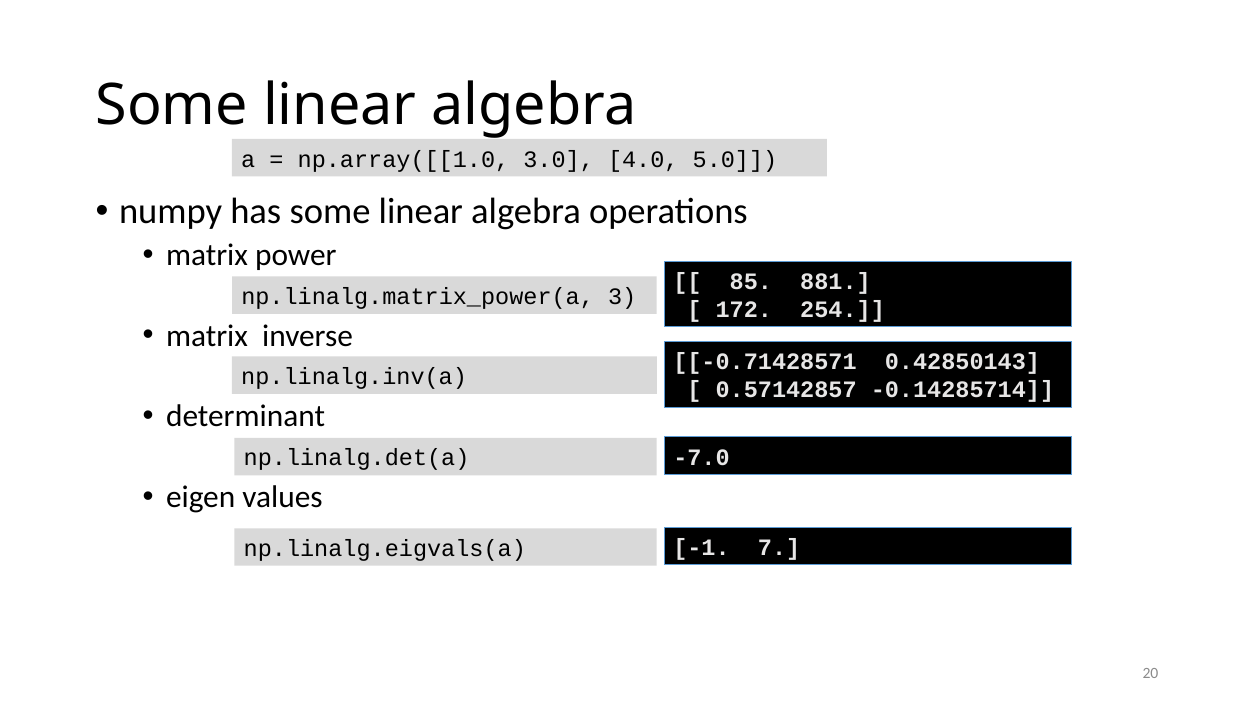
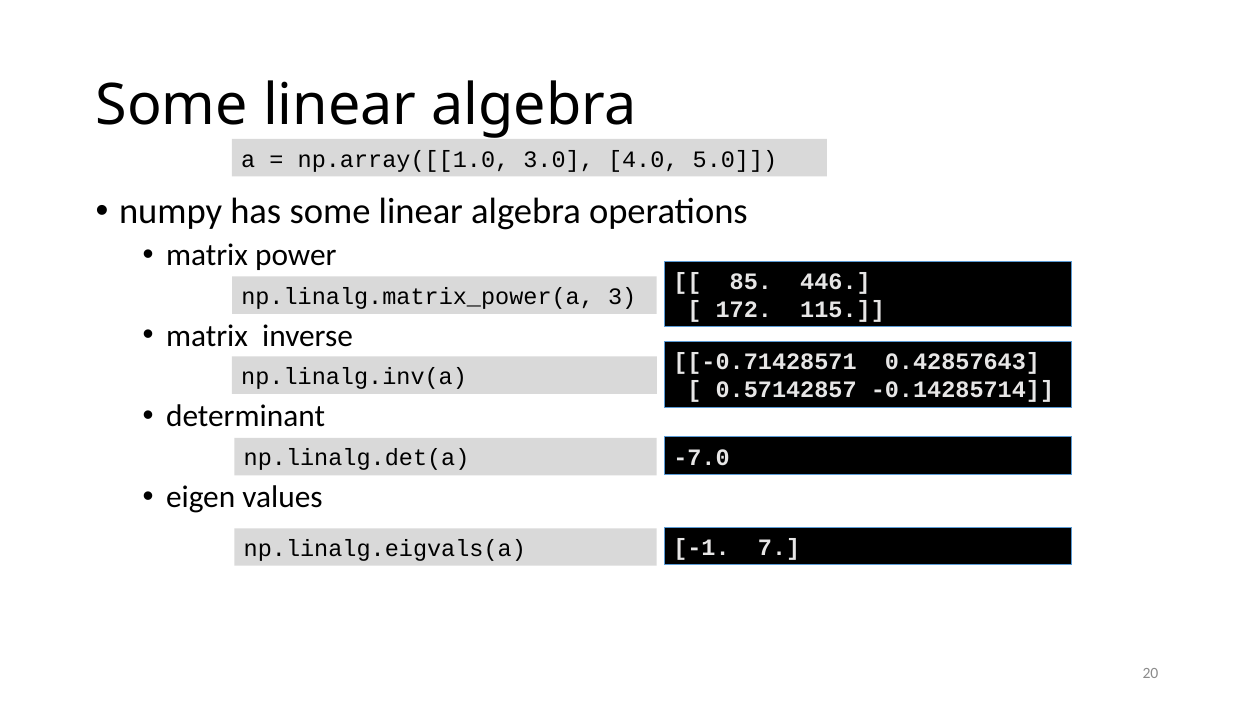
881: 881 -> 446 (836, 282)
254: 254 -> 115 (843, 310)
0.42850143: 0.42850143 -> 0.42857643 (962, 362)
